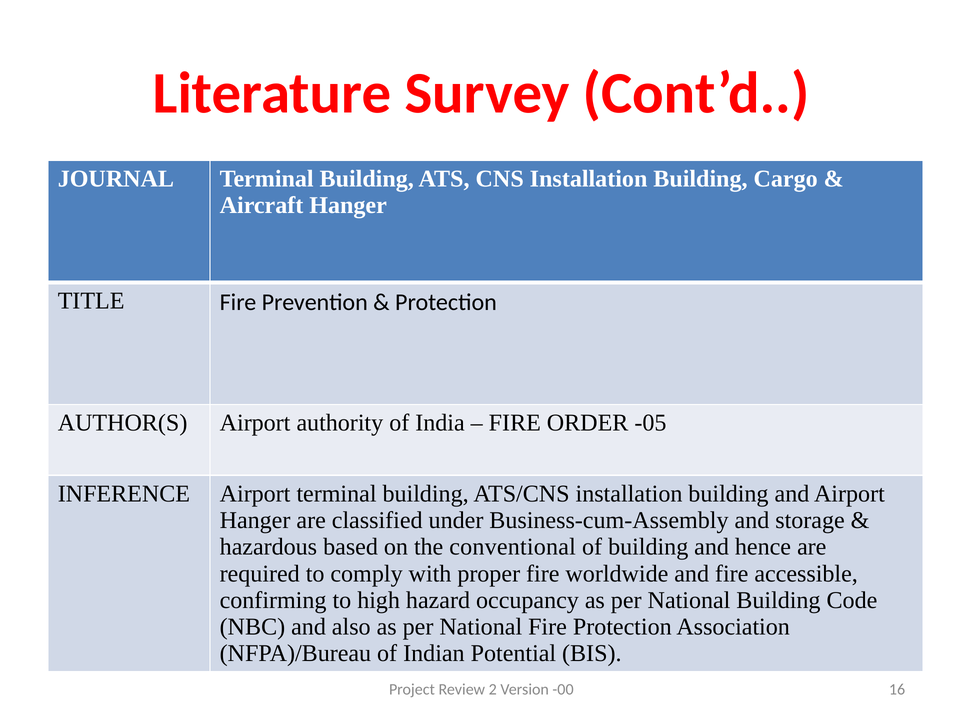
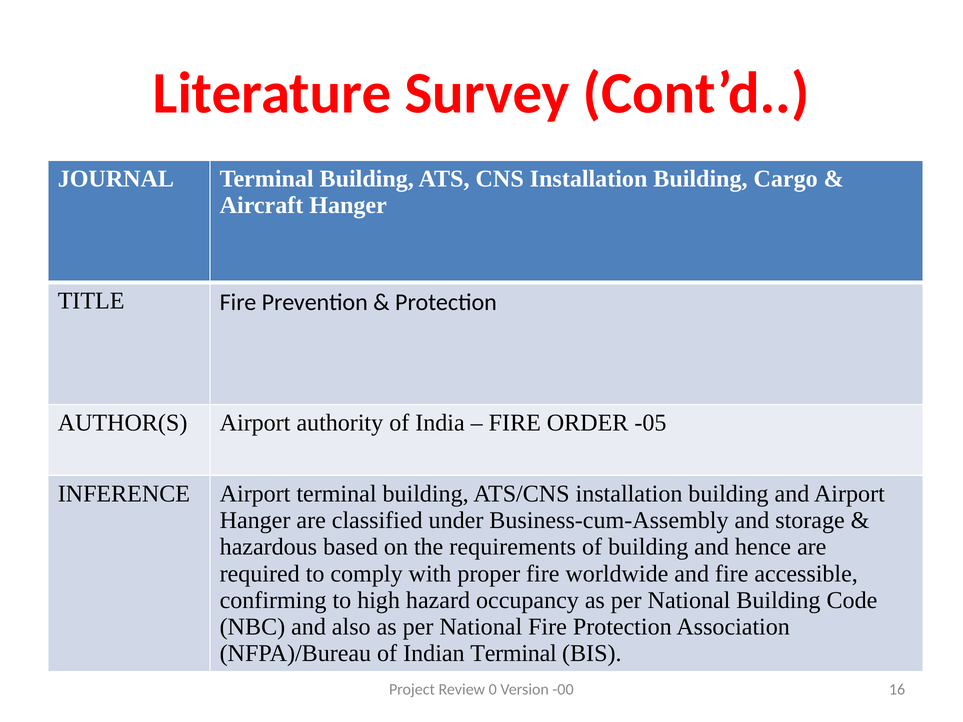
conventional: conventional -> requirements (513, 547)
Indian Potential: Potential -> Terminal (514, 654)
2: 2 -> 0 (493, 690)
